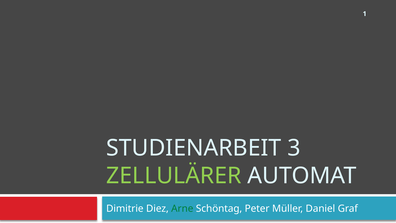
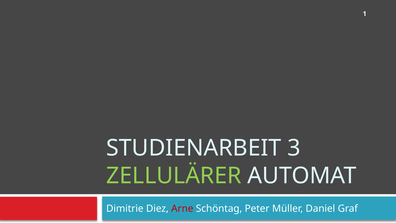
Arne colour: green -> red (182, 208)
